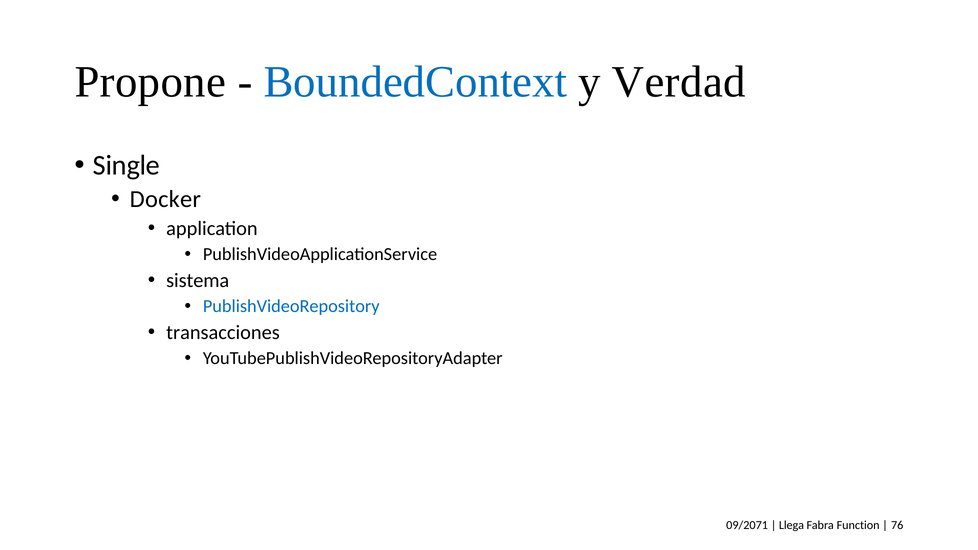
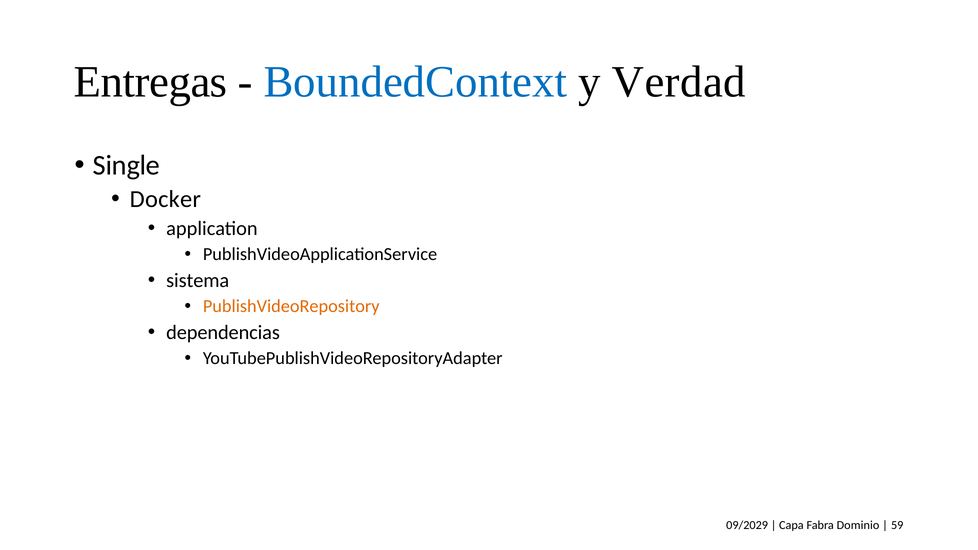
Propone: Propone -> Entregas (151, 82)
PublishVideoRepository colour: blue -> orange (291, 306)
transacciones: transacciones -> dependencias (223, 332)
09/2071: 09/2071 -> 09/2029 (747, 525)
Llega: Llega -> Capa (791, 525)
Function: Function -> Dominio (858, 525)
76: 76 -> 59 (897, 525)
